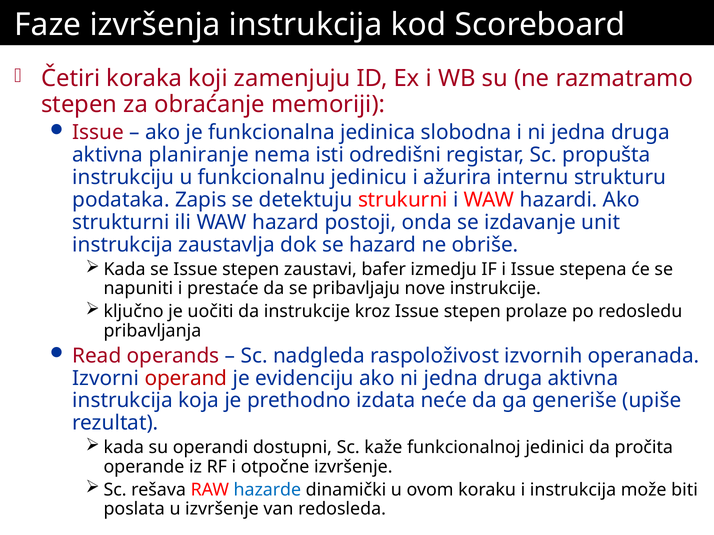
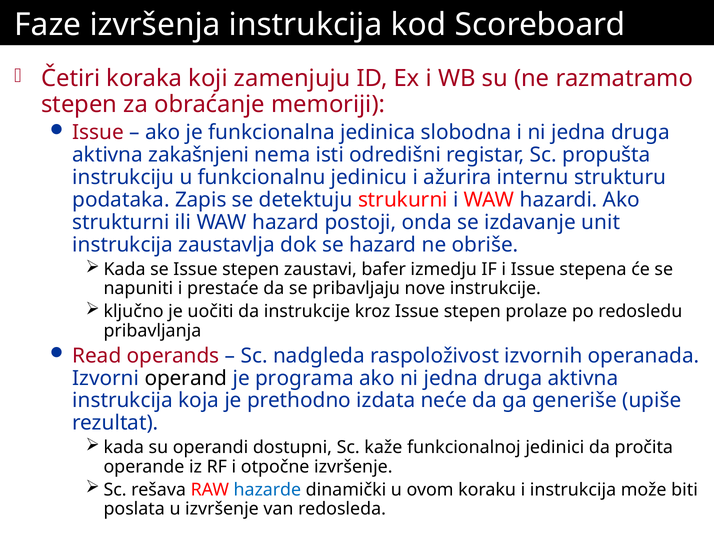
planiranje: planiranje -> zakašnjeni (199, 155)
operand colour: red -> black (186, 379)
evidenciju: evidenciju -> programa (304, 379)
